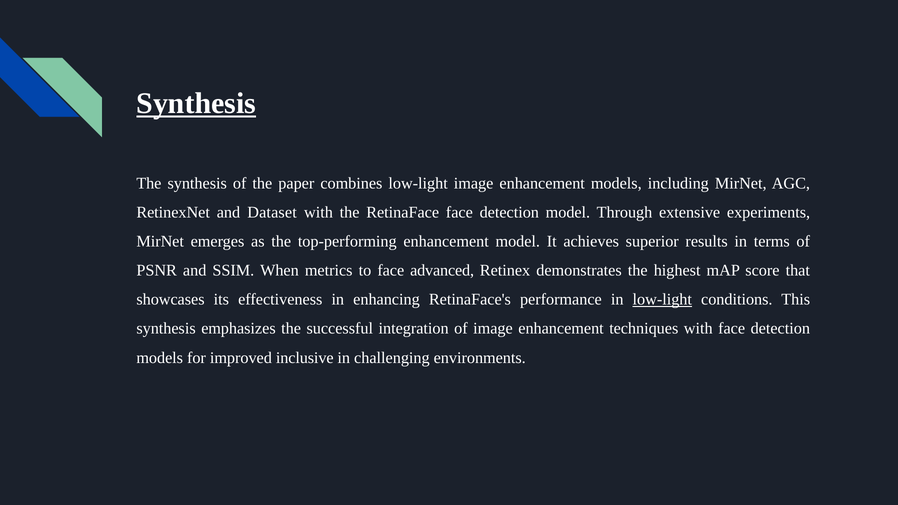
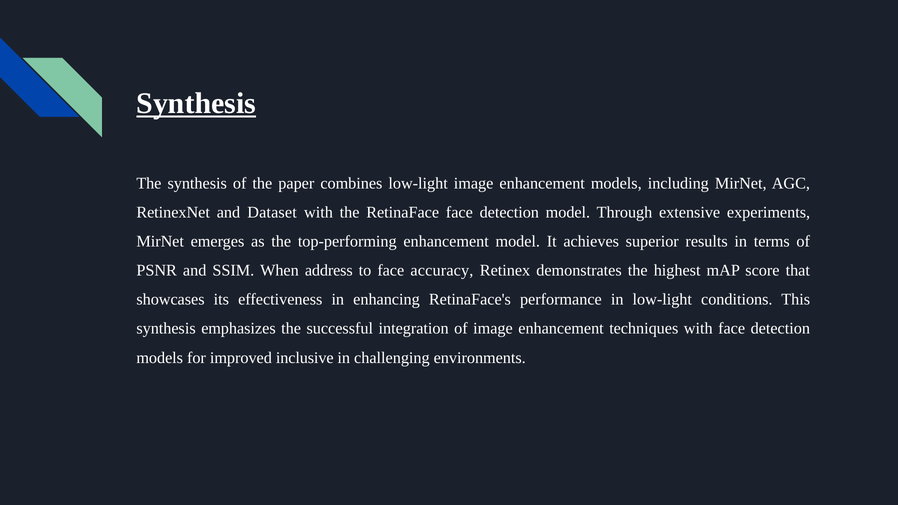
metrics: metrics -> address (329, 271)
advanced: advanced -> accuracy (442, 271)
low-light underline: present -> none (662, 300)
